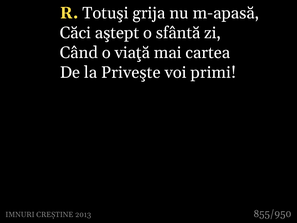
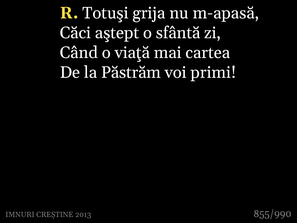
Priveşte: Priveşte -> Păstrăm (131, 72)
855/950: 855/950 -> 855/990 (273, 214)
